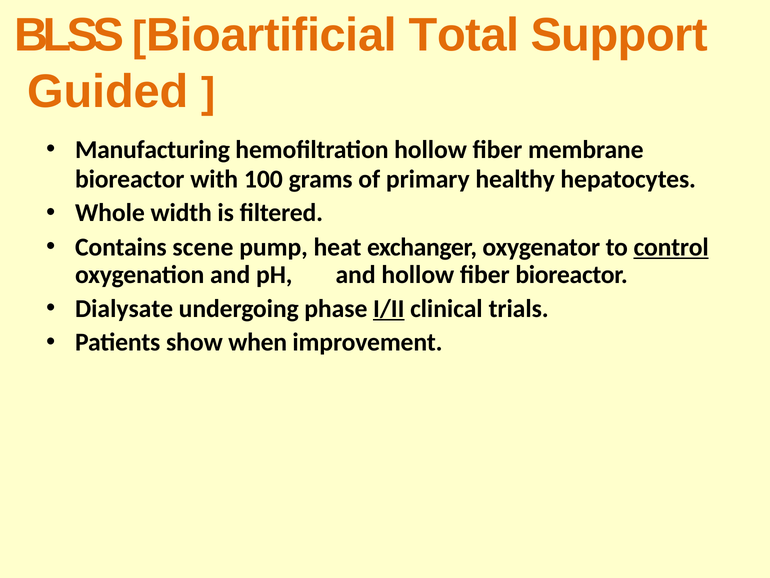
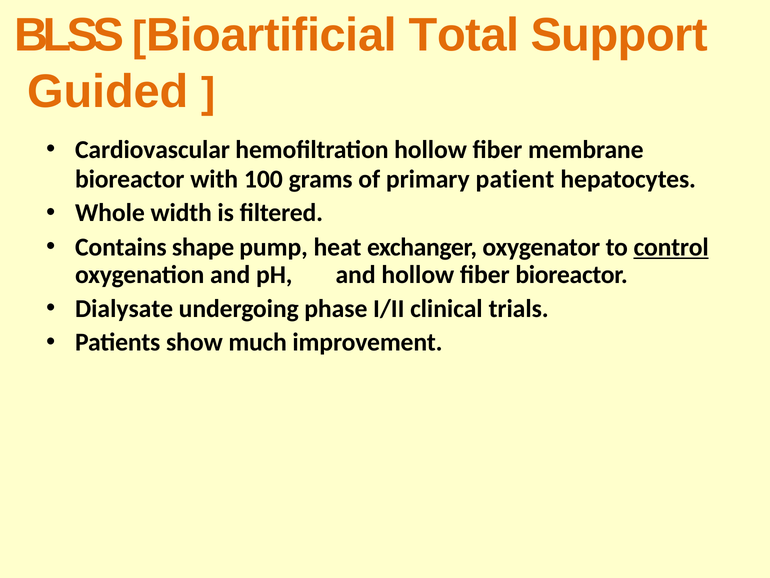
Manufacturing: Manufacturing -> Cardiovascular (152, 150)
healthy: healthy -> patient (515, 179)
scene: scene -> shape (203, 247)
I/II underline: present -> none (389, 308)
when: when -> much (258, 342)
